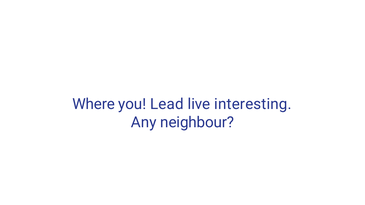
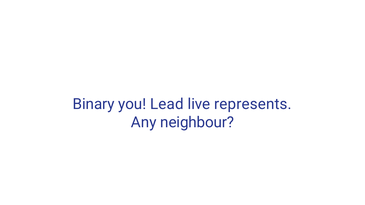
Where: Where -> Binary (94, 104)
interesting: interesting -> represents (253, 104)
